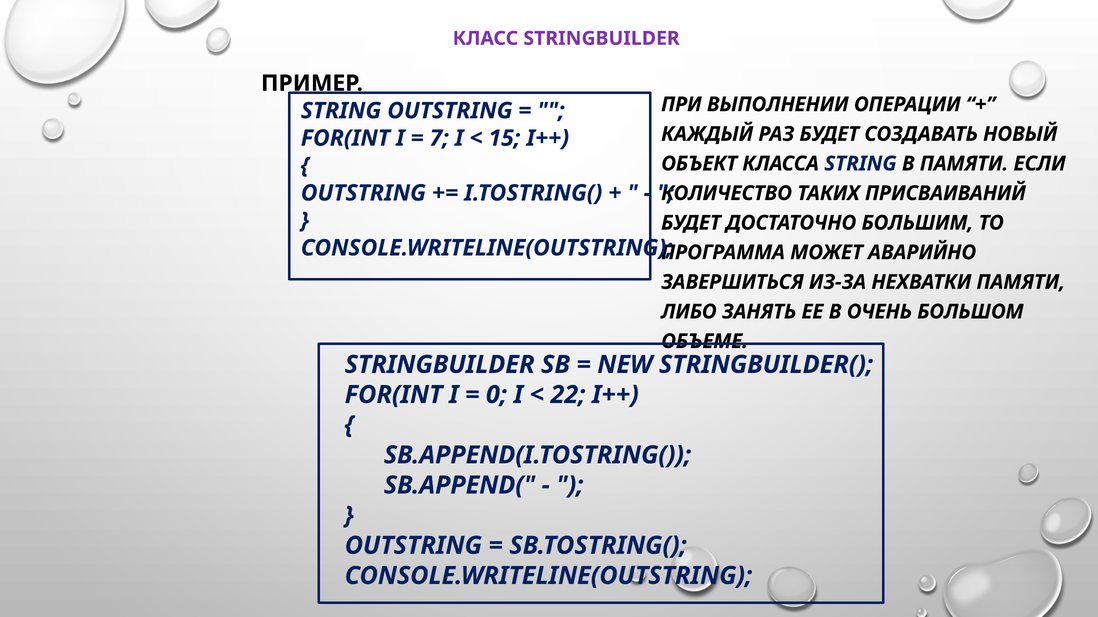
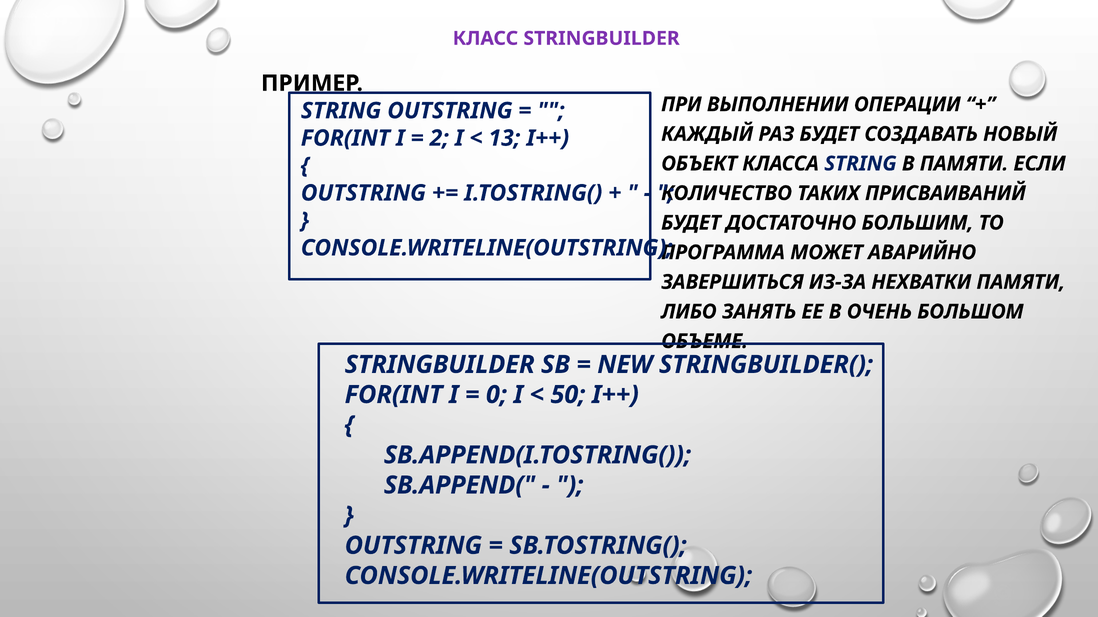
7: 7 -> 2 (439, 138)
15: 15 -> 13 (504, 138)
22: 22 -> 50 (568, 395)
